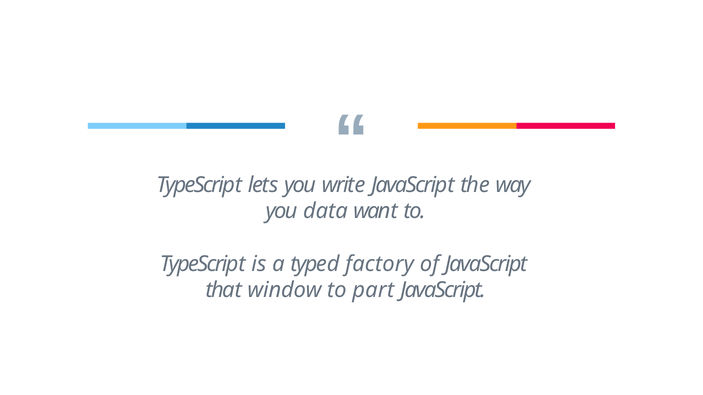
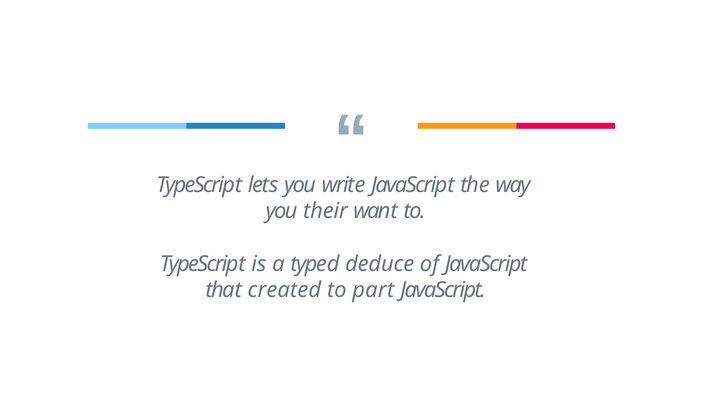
data: data -> their (325, 211)
factory: factory -> deduce (380, 264)
window: window -> created (284, 290)
